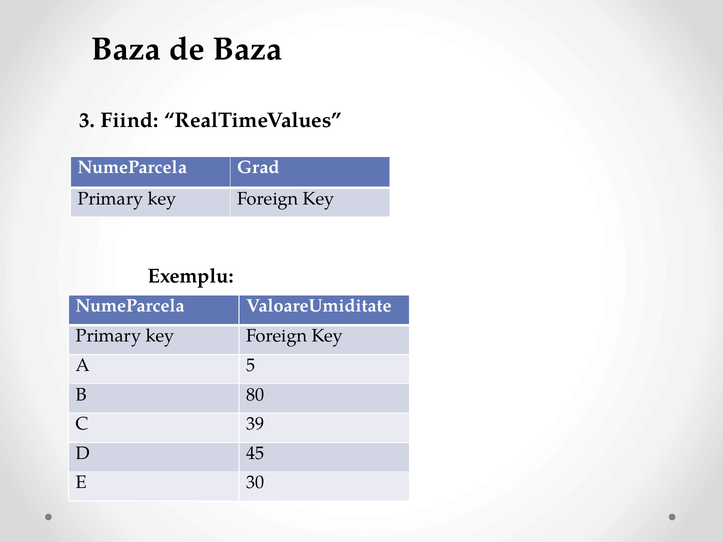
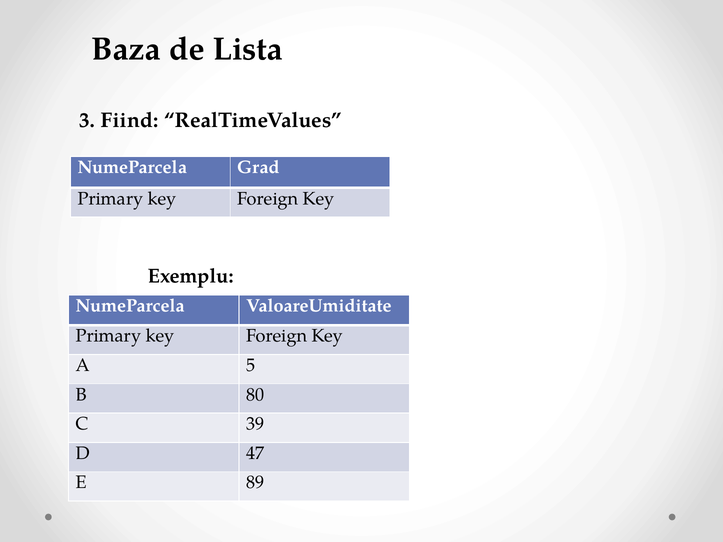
de Baza: Baza -> Lista (248, 49)
45: 45 -> 47 (255, 453)
30: 30 -> 89 (255, 483)
